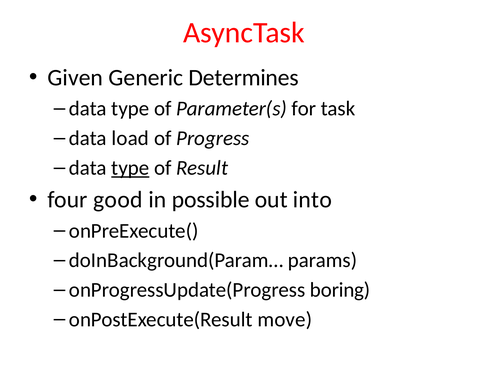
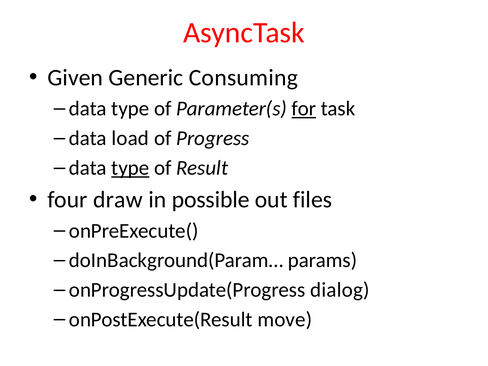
Determines: Determines -> Consuming (243, 78)
for underline: none -> present (304, 109)
good: good -> draw (118, 200)
into: into -> files (313, 200)
boring: boring -> dialog (340, 290)
